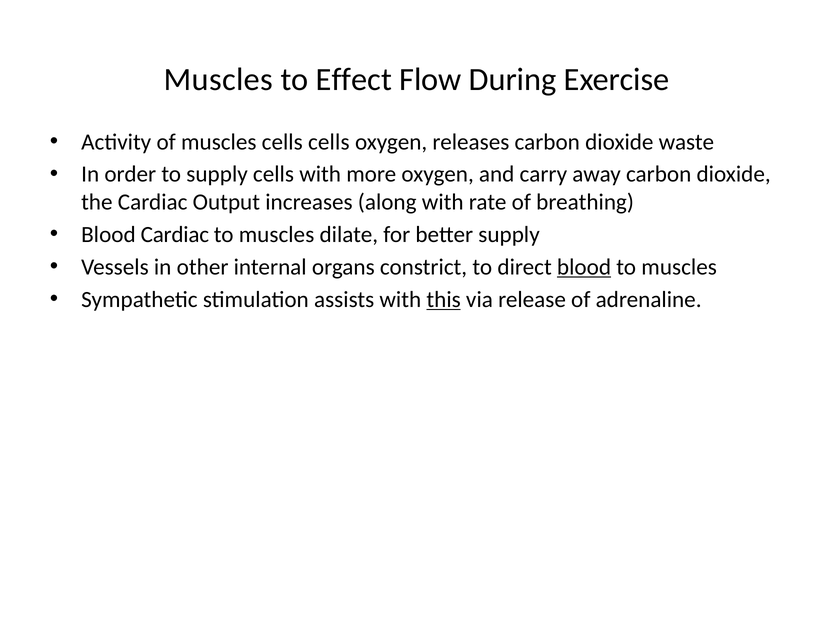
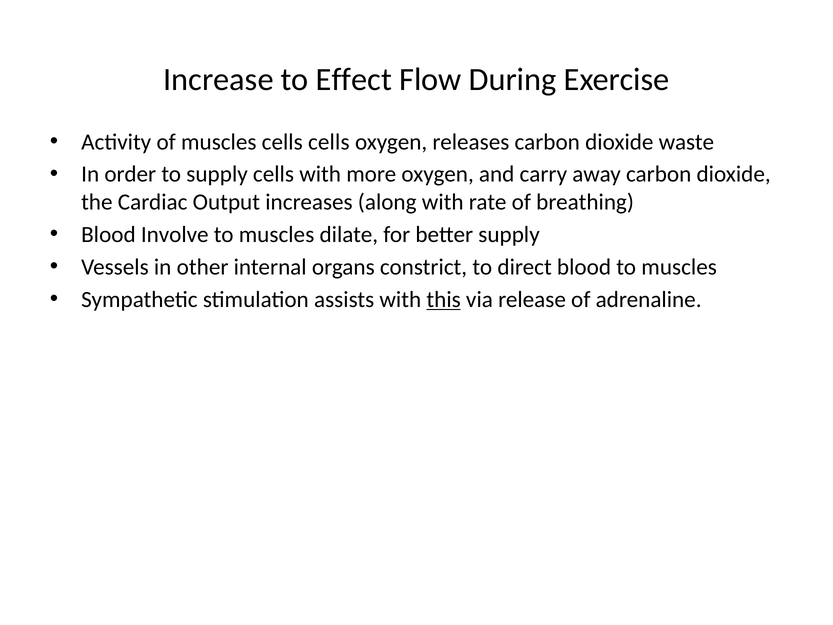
Muscles: Muscles -> Increase (218, 79)
Blood Cardiac: Cardiac -> Involve (175, 235)
blood underline: present -> none (584, 267)
